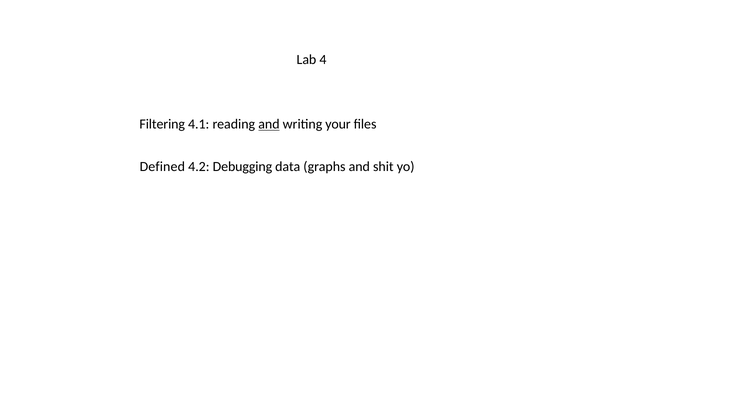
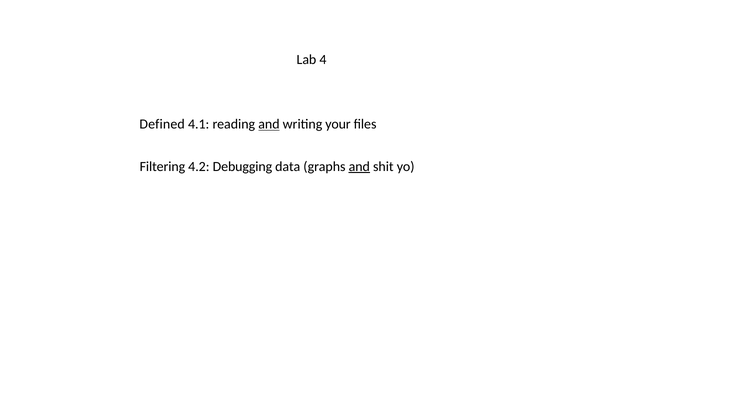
Filtering: Filtering -> Defined (162, 124)
Defined: Defined -> Filtering (162, 166)
and underline: none -> present (359, 166)
